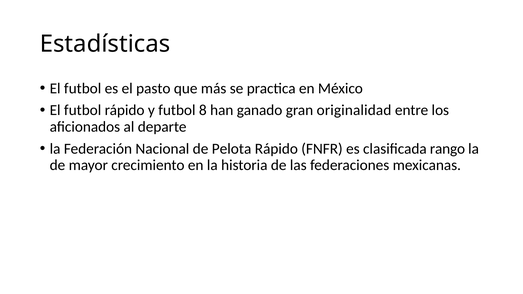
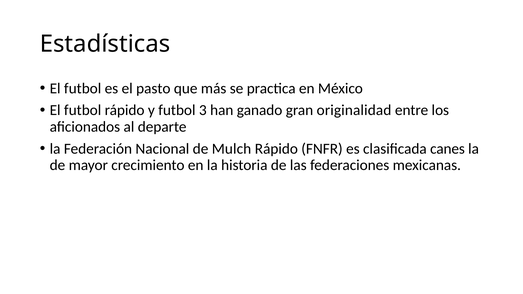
8: 8 -> 3 (203, 110)
Pelota: Pelota -> Mulch (232, 149)
rango: rango -> canes (447, 149)
